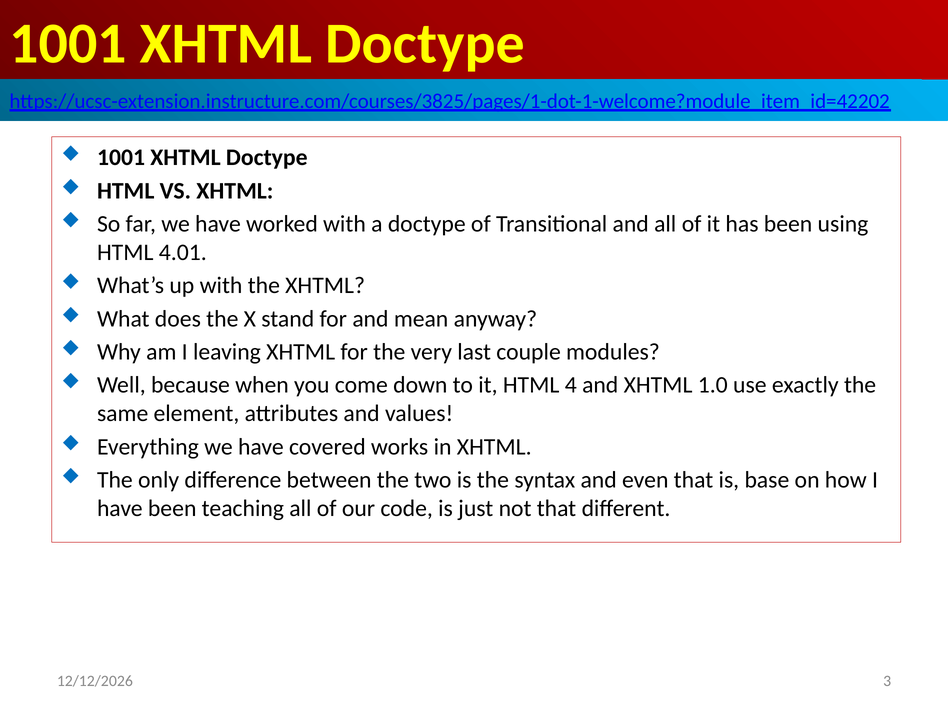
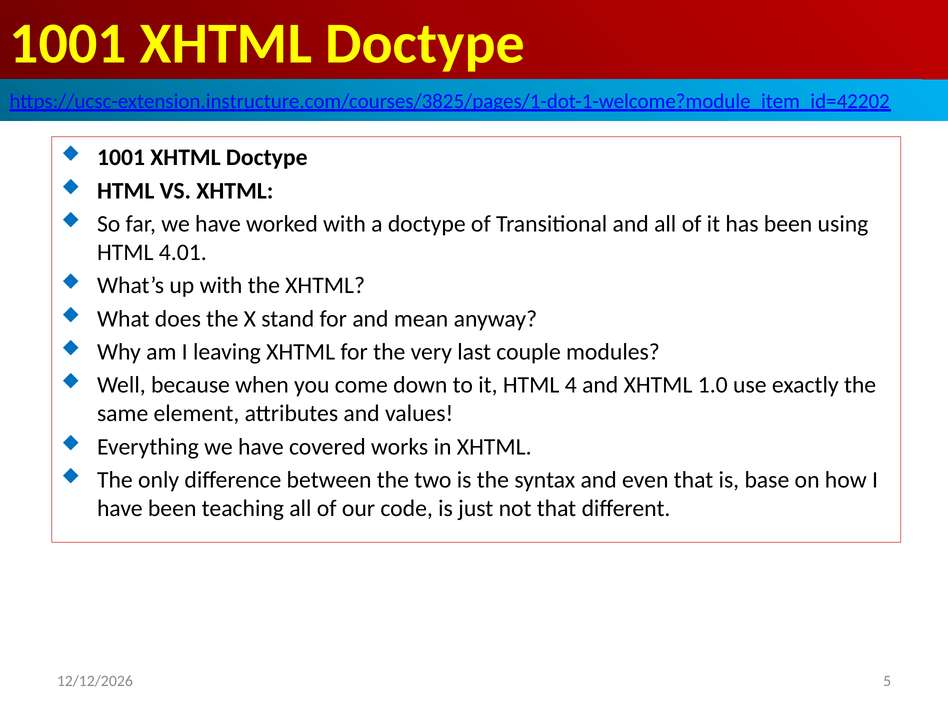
3: 3 -> 5 (887, 681)
